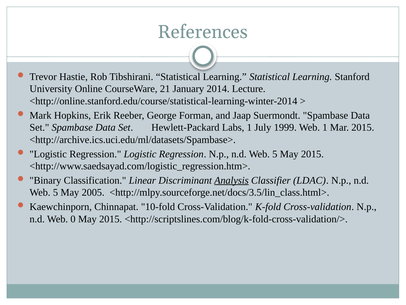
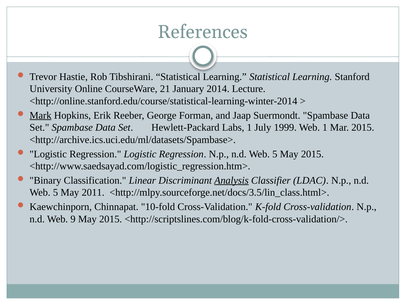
Mark underline: none -> present (41, 115)
2005: 2005 -> 2011 (93, 192)
0: 0 -> 9 (73, 219)
